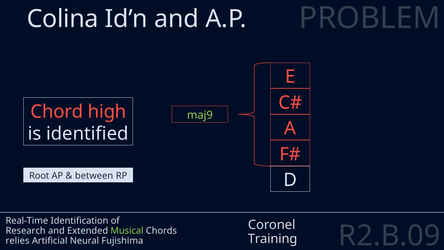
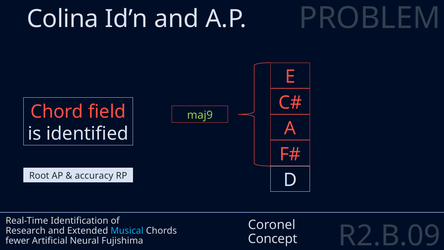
high: high -> field (107, 112)
between: between -> accuracy (94, 176)
Musical colour: light green -> light blue (127, 231)
Training: Training -> Concept (273, 239)
relies: relies -> fewer (18, 241)
